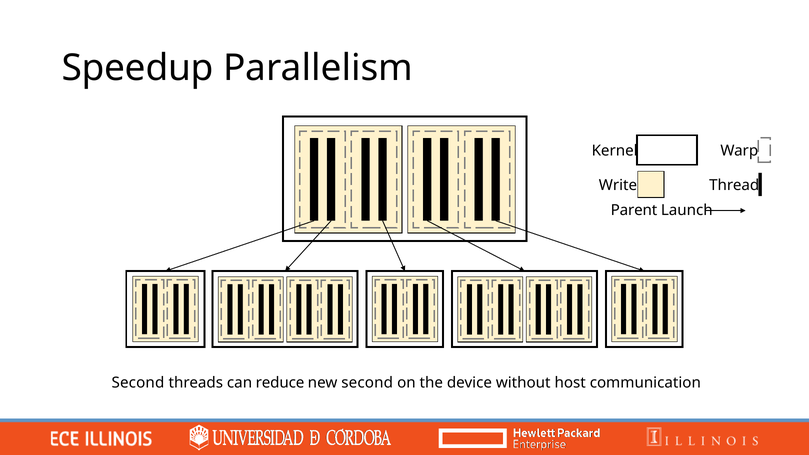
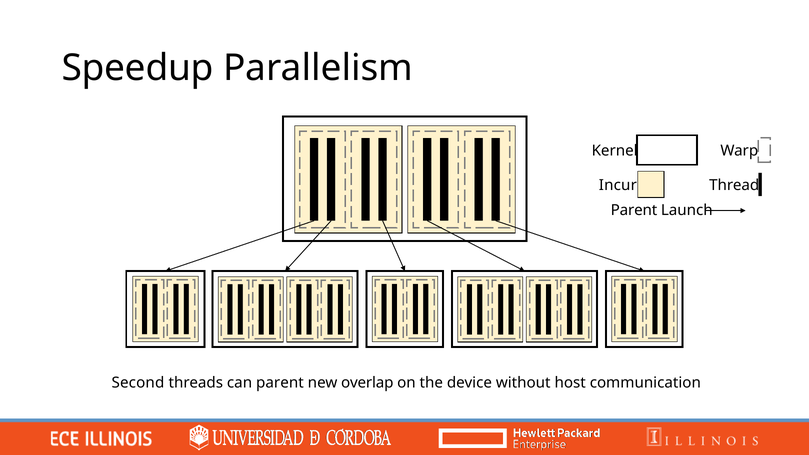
Write: Write -> Incur (618, 185)
can reduce: reduce -> parent (280, 383)
new second: second -> overlap (367, 383)
